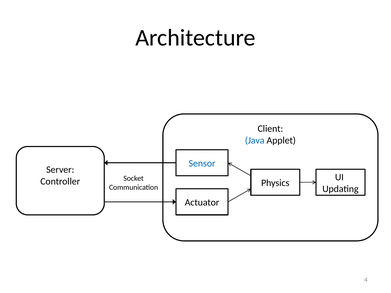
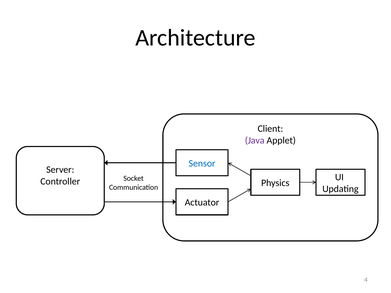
Java colour: blue -> purple (255, 140)
